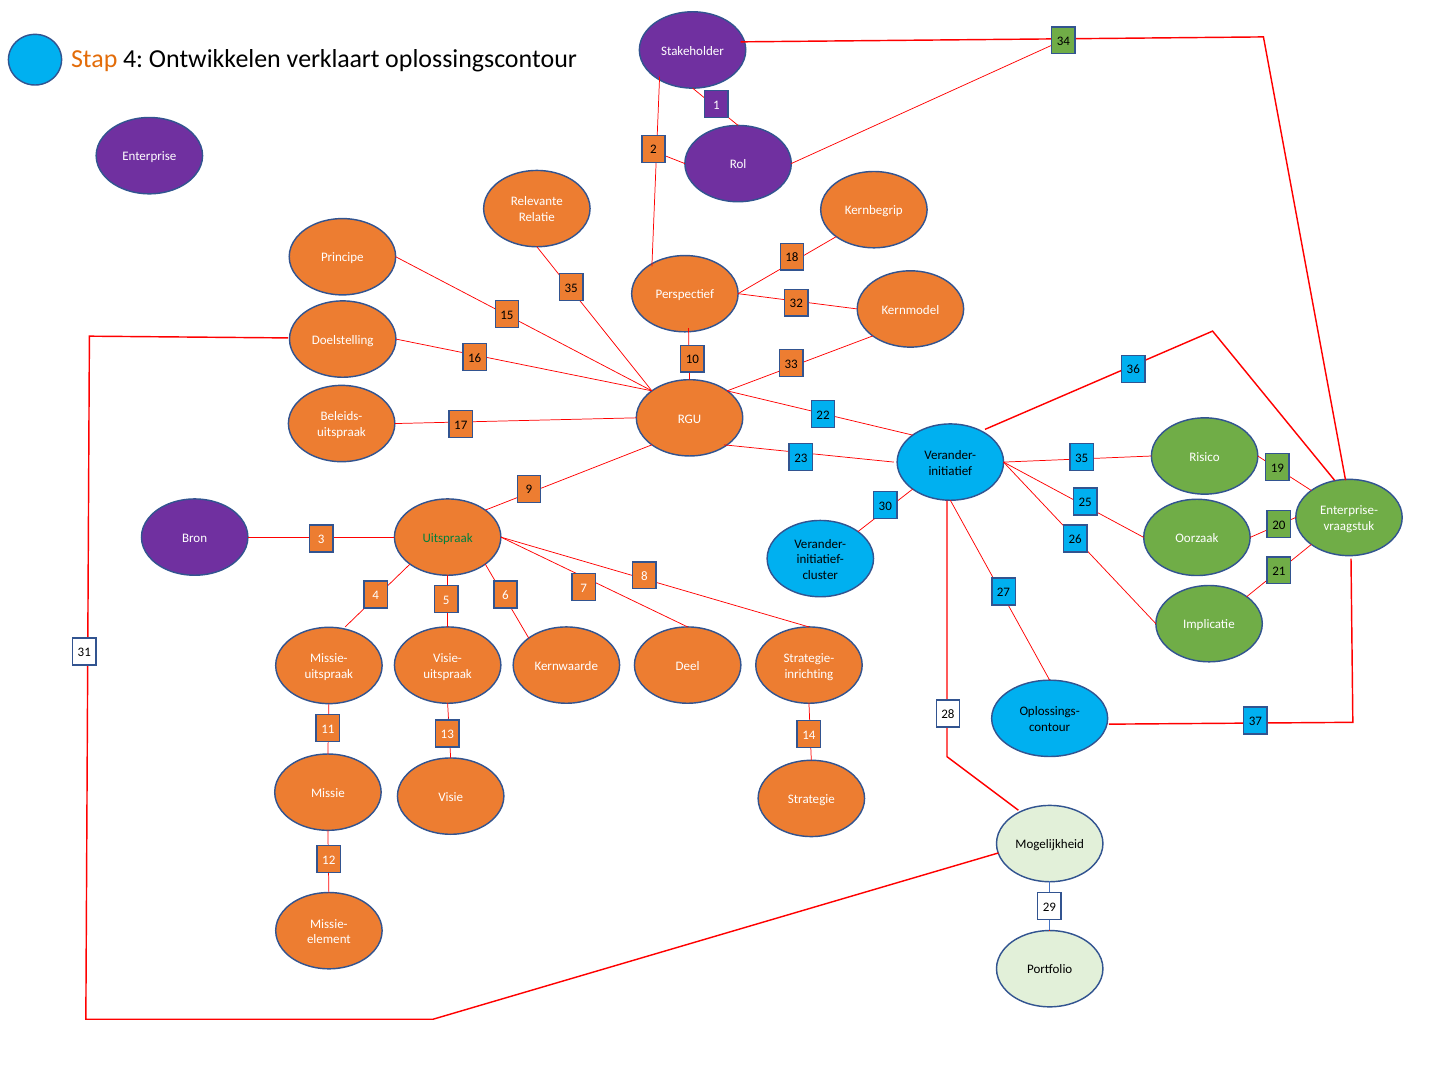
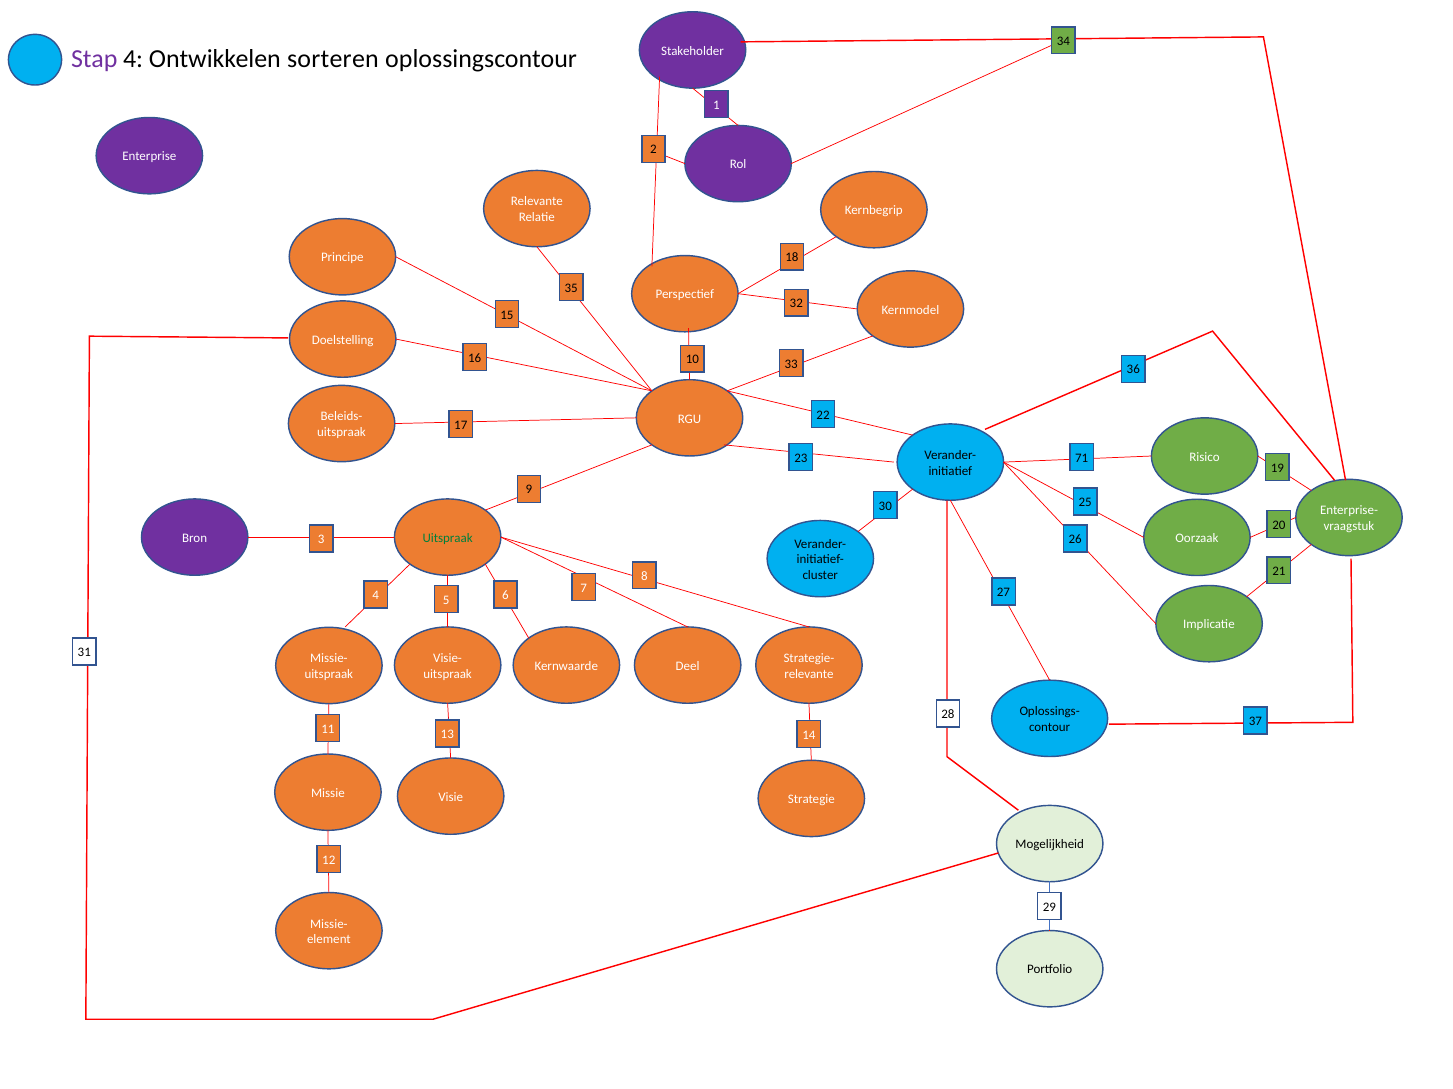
Stap colour: orange -> purple (94, 59)
verklaart: verklaart -> sorteren (333, 59)
23 35: 35 -> 71 (1082, 458)
inrichting: inrichting -> relevante (809, 674)
